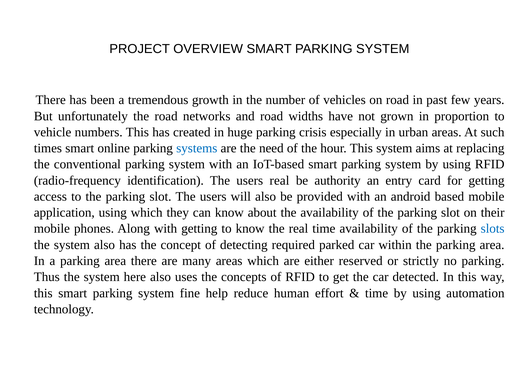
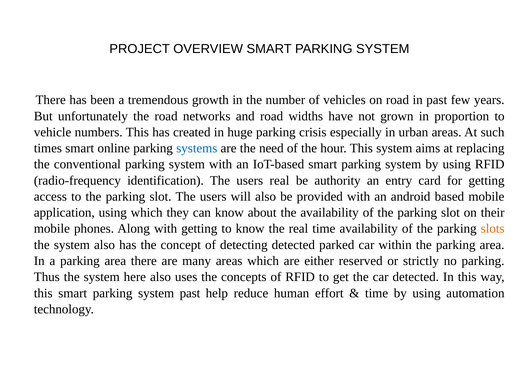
slots colour: blue -> orange (493, 229)
detecting required: required -> detected (293, 245)
system fine: fine -> past (190, 293)
